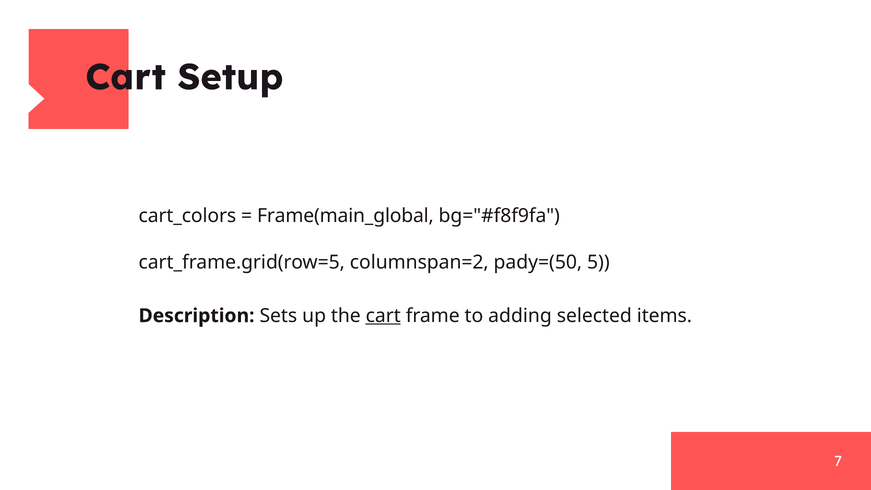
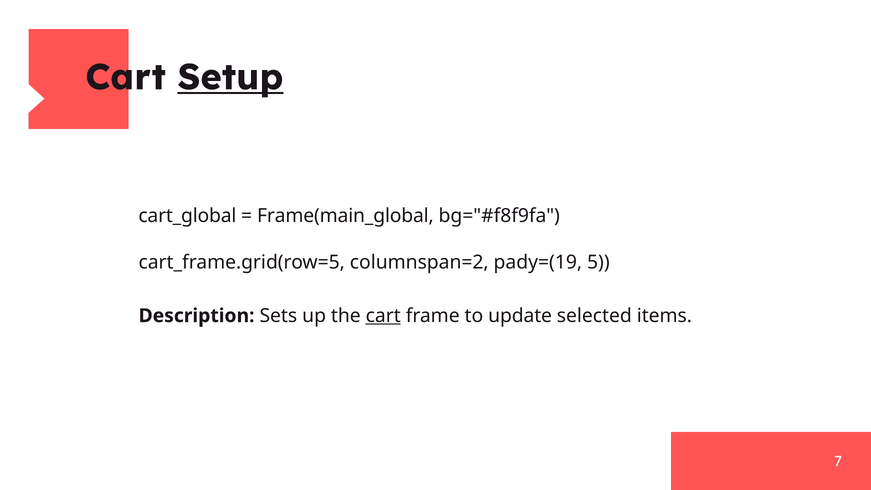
Setup underline: none -> present (230, 77)
cart_colors: cart_colors -> cart_global (187, 216)
pady=(50: pady=(50 -> pady=(19 (538, 262)
adding: adding -> update (520, 316)
